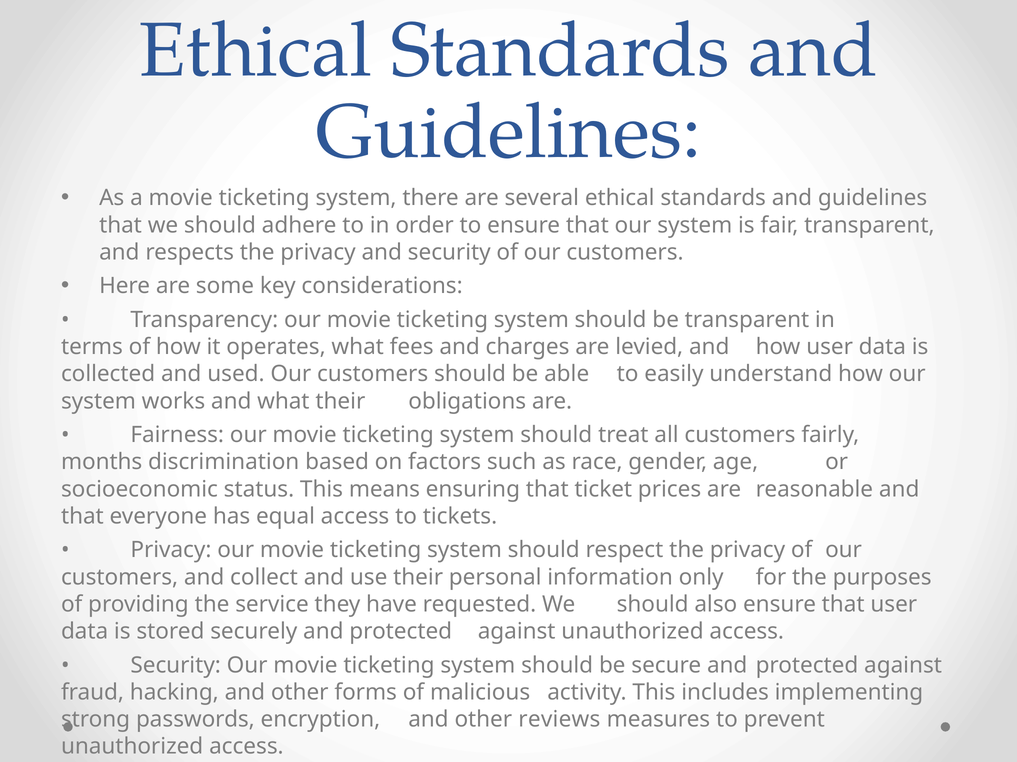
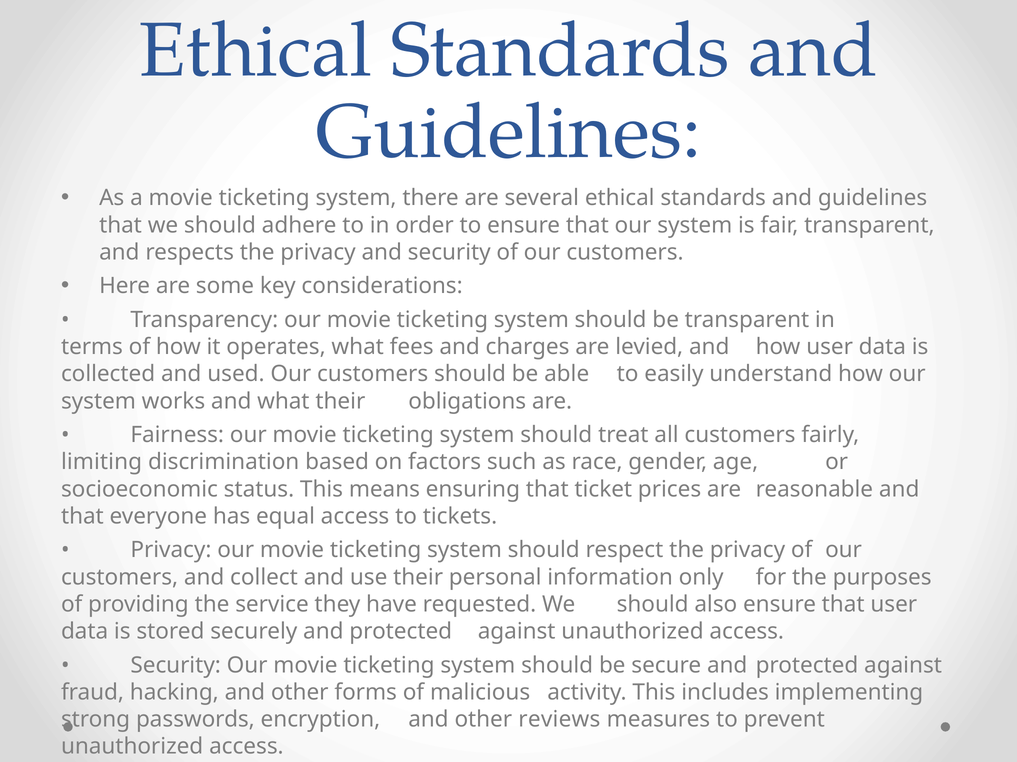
months: months -> limiting (102, 462)
